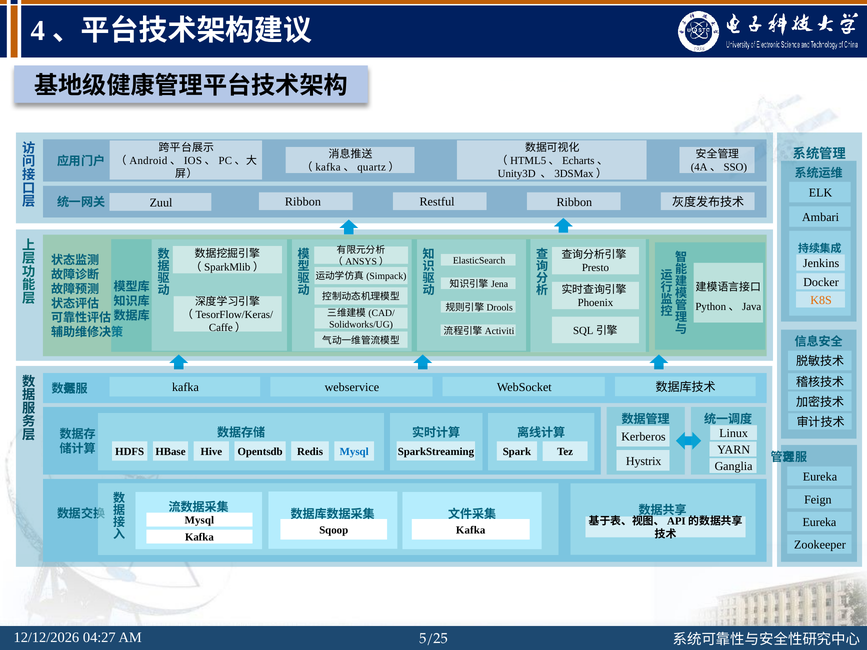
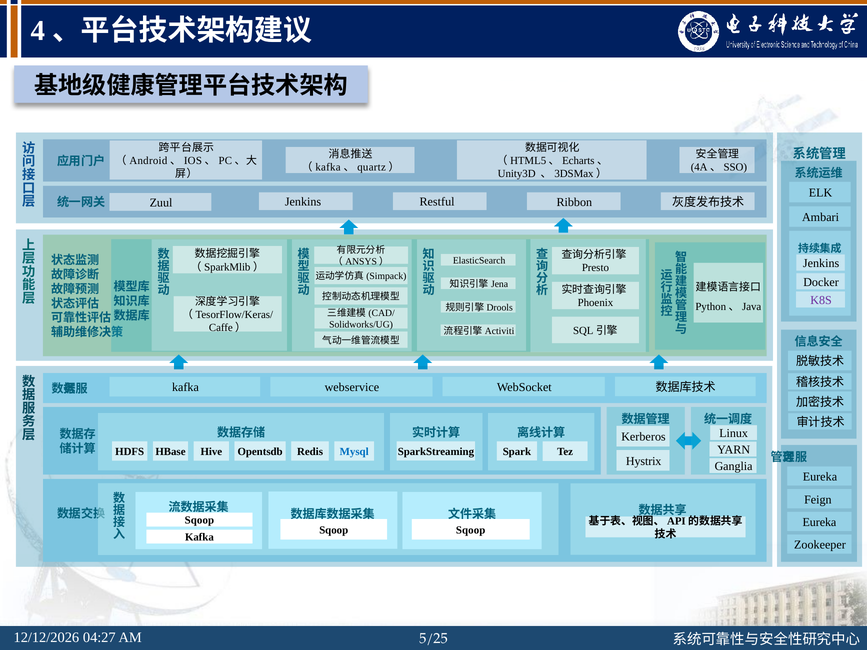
Ribbon: Ribbon -> Jenkins (303, 202)
K8S colour: orange -> purple (821, 300)
Mysql: Mysql -> Sqoop (199, 521)
Sqoop Kafka: Kafka -> Sqoop (471, 530)
